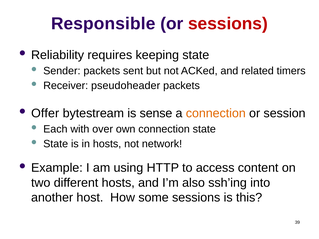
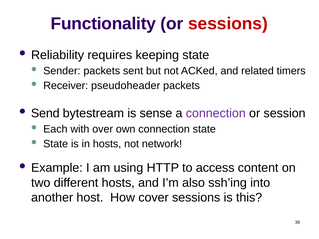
Responsible: Responsible -> Functionality (103, 24)
Offer: Offer -> Send (45, 113)
connection colour: orange -> purple (216, 113)
some: some -> cover (154, 198)
